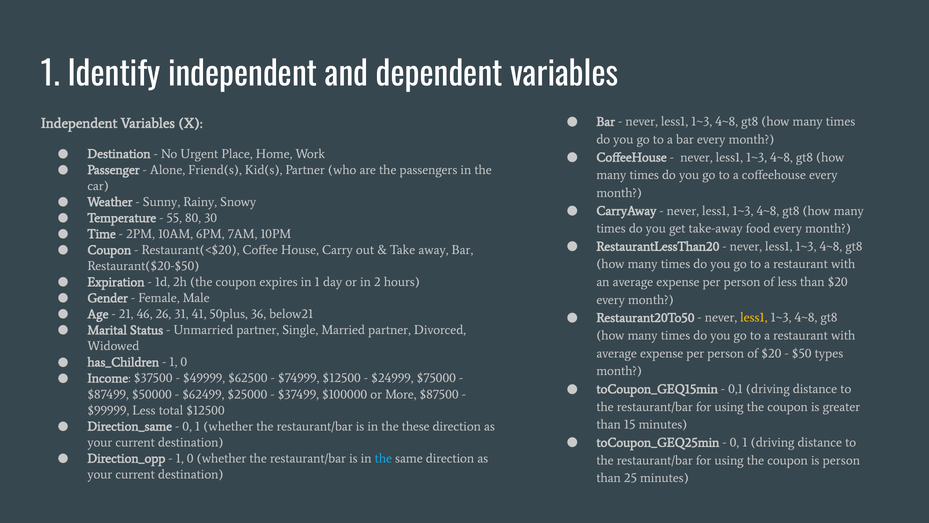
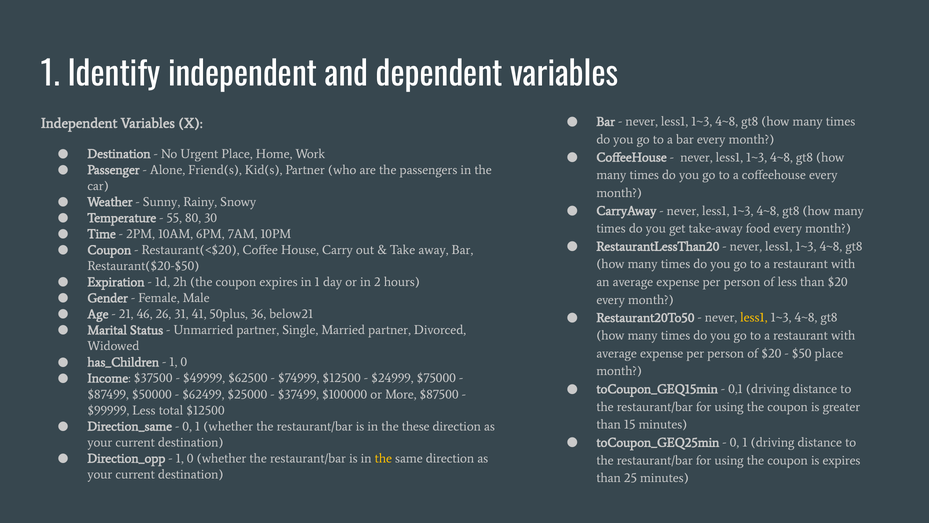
$50 types: types -> place (829, 353)
the colour: light blue -> yellow (383, 458)
is person: person -> expires (841, 460)
